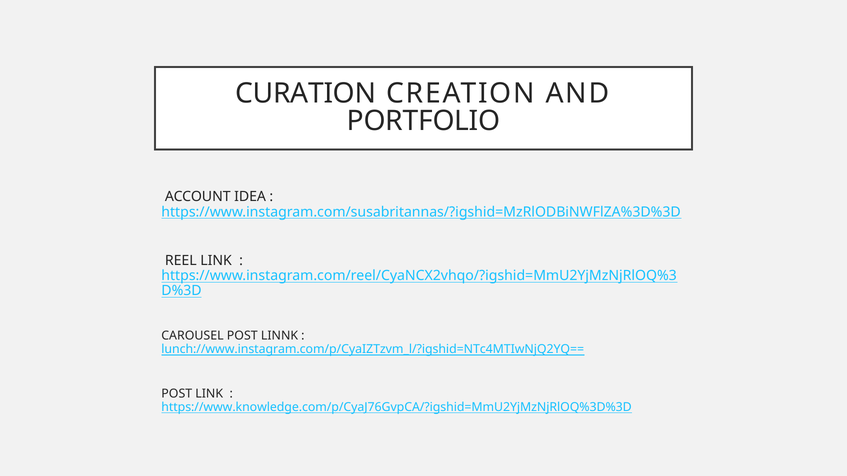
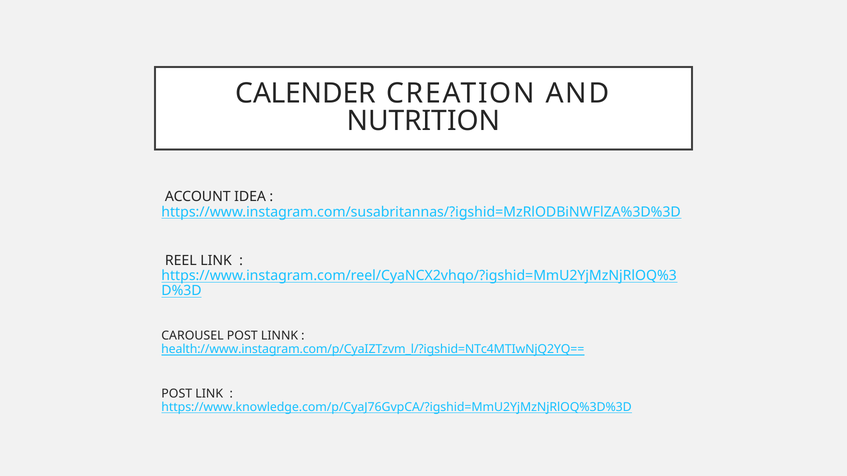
CURATION: CURATION -> CALENDER (306, 93)
PORTFOLIO: PORTFOLIO -> NUTRITION (423, 121)
lunch://www.instagram.com/p/CyaIZTzvm_l/?igshid=NTc4MTIwNjQ2YQ==: lunch://www.instagram.com/p/CyaIZTzvm_l/?igshid=NTc4MTIwNjQ2YQ== -> health://www.instagram.com/p/CyaIZTzvm_l/?igshid=NTc4MTIwNjQ2YQ== (373, 350)
